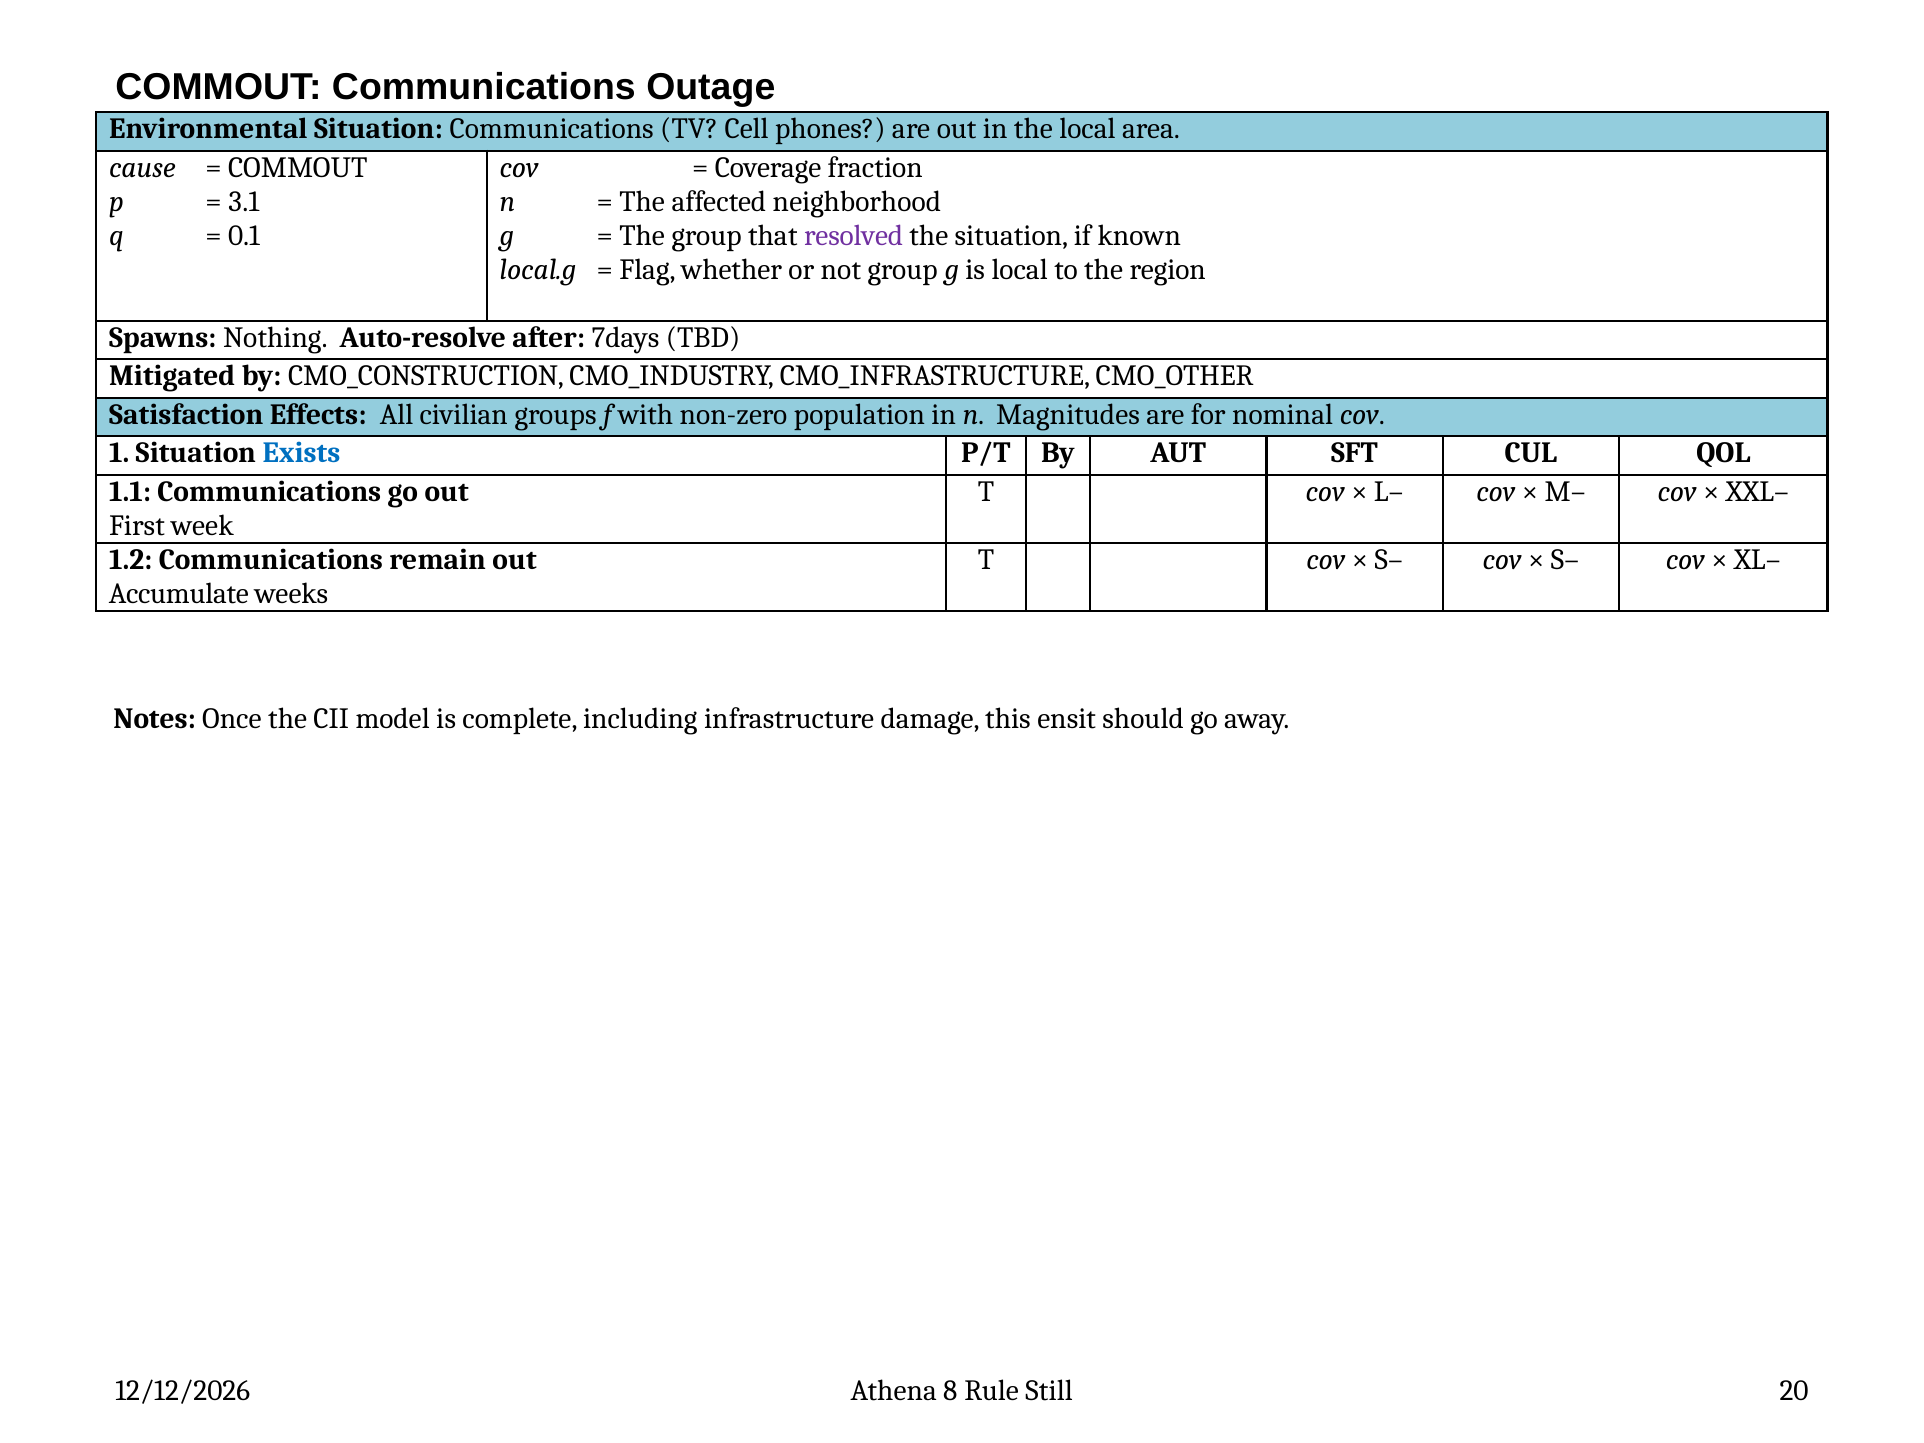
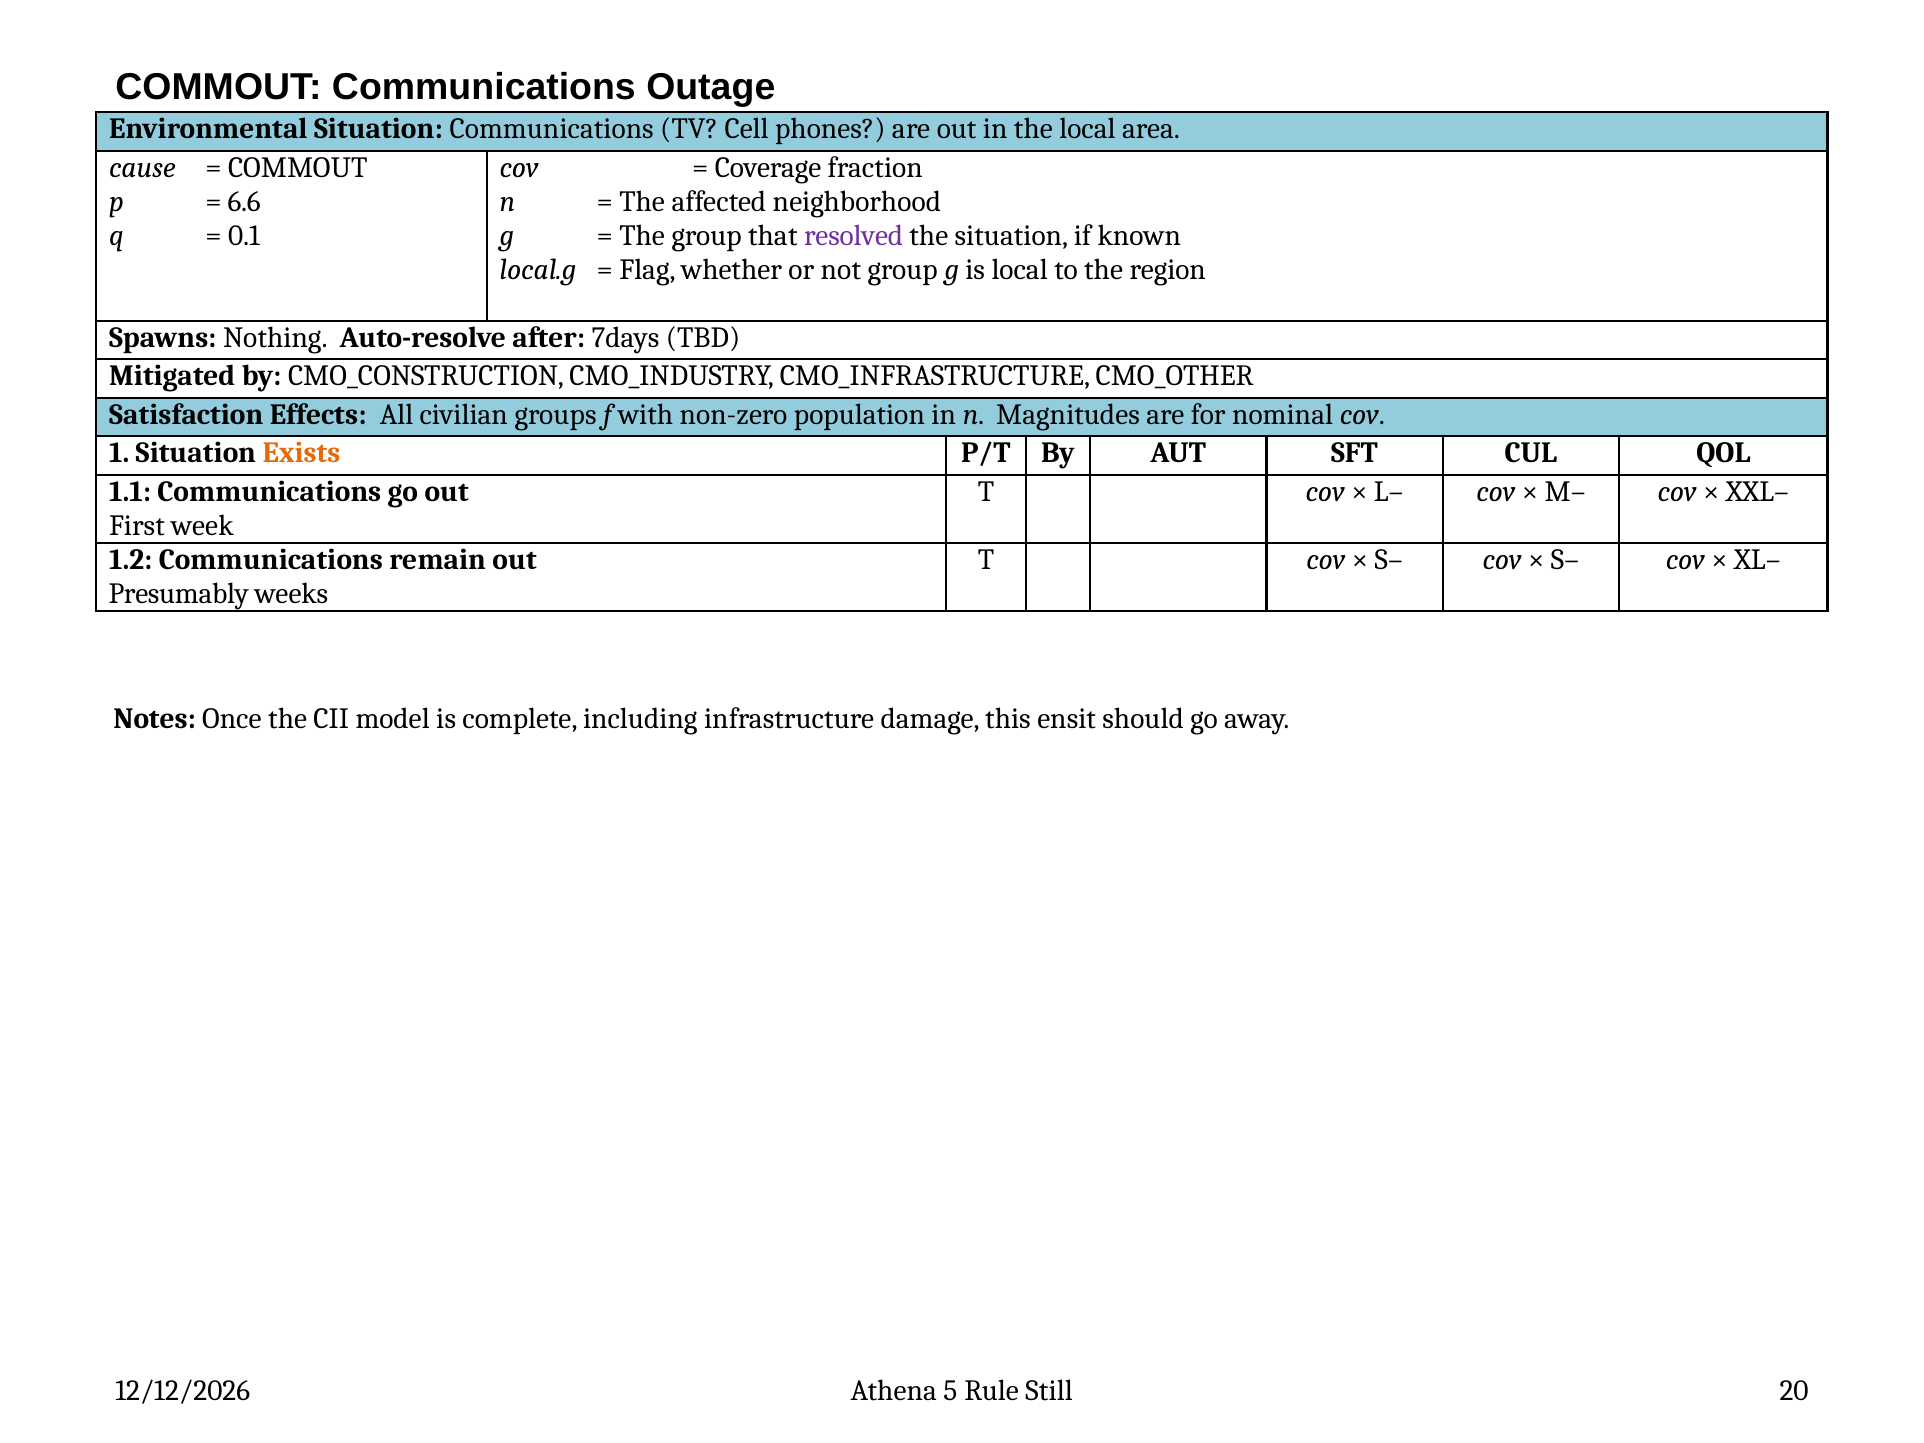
3.1: 3.1 -> 6.6 (244, 202)
Exists colour: blue -> orange (302, 453)
Accumulate: Accumulate -> Presumably (179, 594)
8: 8 -> 5 (950, 1391)
